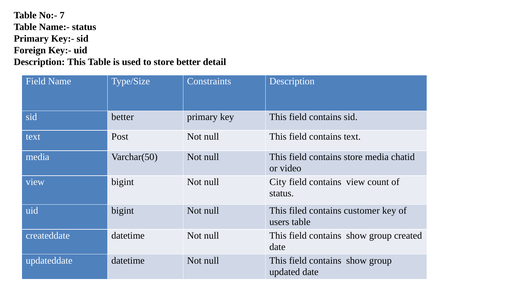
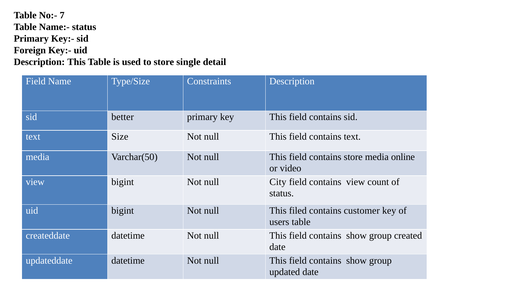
store better: better -> single (188, 62)
Post: Post -> Size (120, 136)
chatid: chatid -> online (403, 157)
